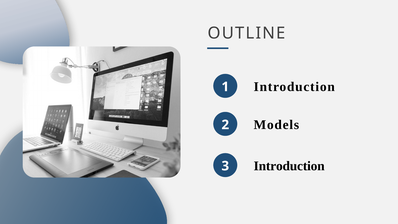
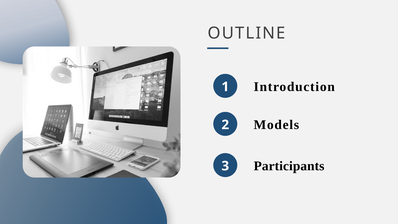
Introduction: Introduction -> Participants (289, 166)
